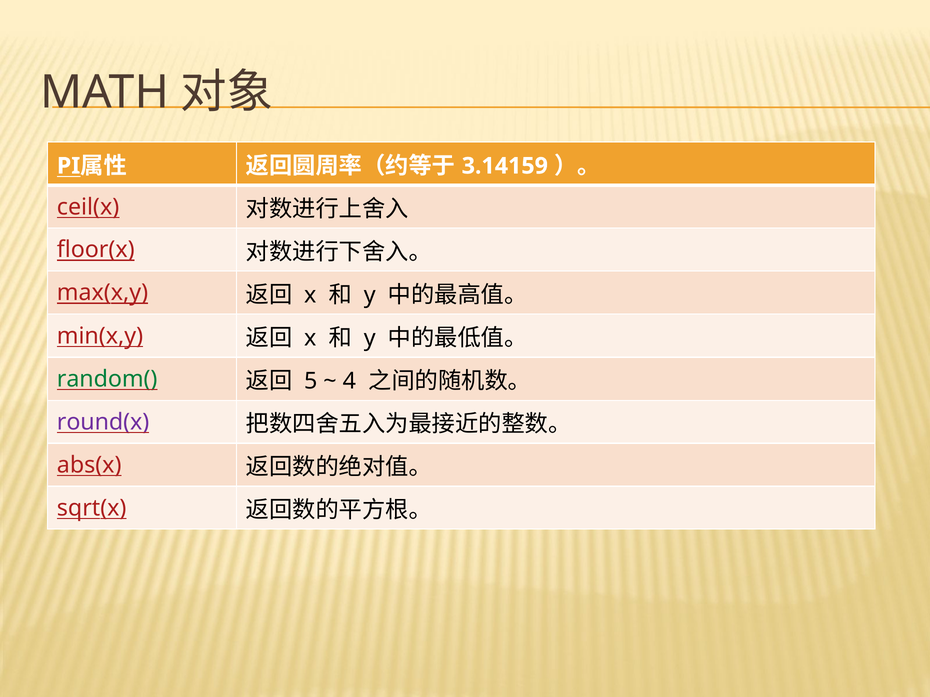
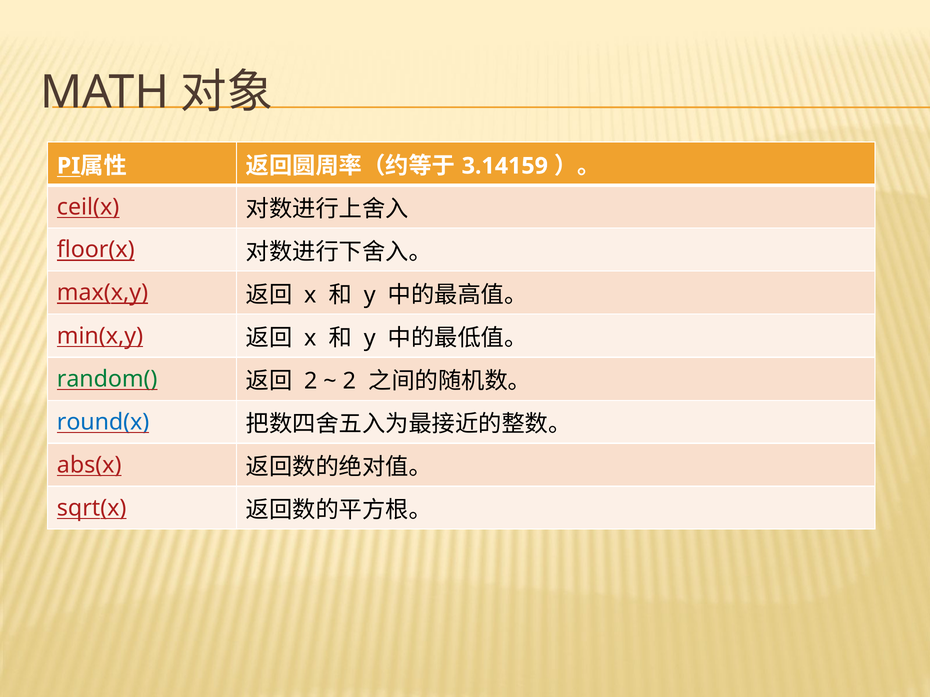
5: 5 -> 2 (311, 381)
4: 4 -> 2 (349, 381)
round(x colour: purple -> blue (103, 422)
